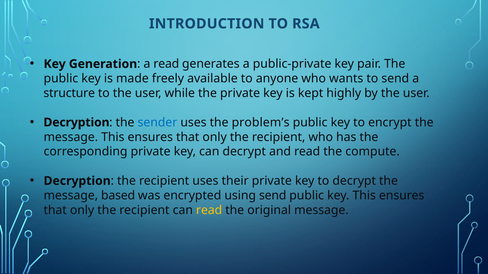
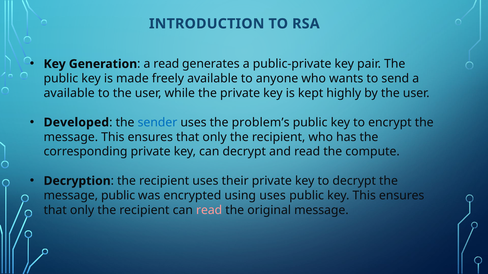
structure: structure -> available (69, 93)
Decryption: Decryption -> Developed (76, 123)
message based: based -> public (118, 196)
using send: send -> uses (273, 196)
read colour: yellow -> pink (209, 210)
